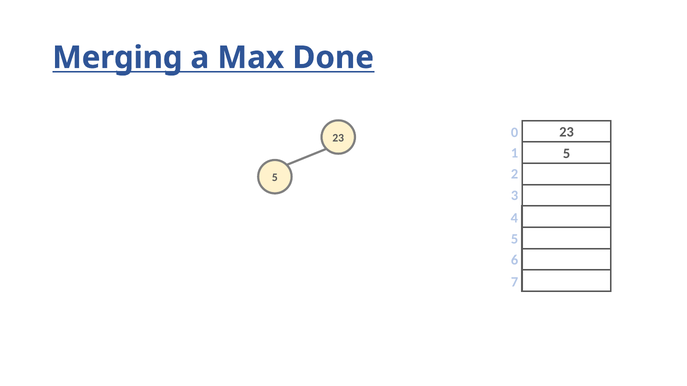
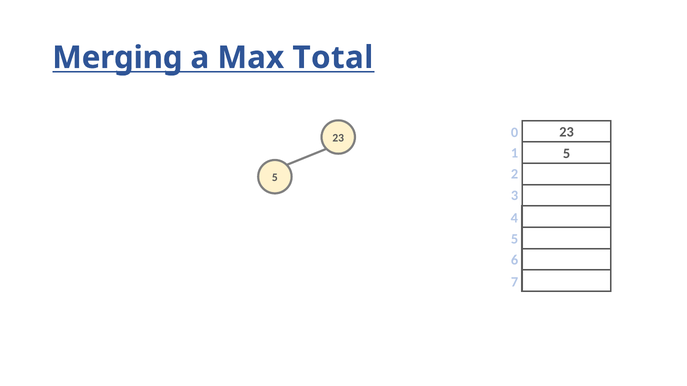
Done: Done -> Total (333, 58)
